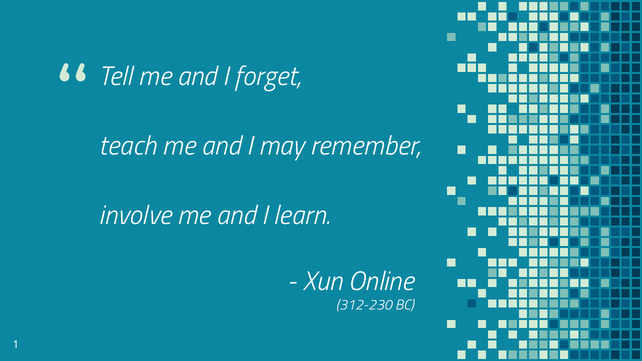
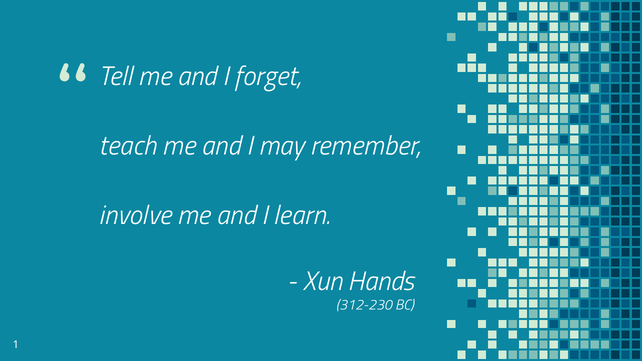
Online: Online -> Hands (381, 281)
